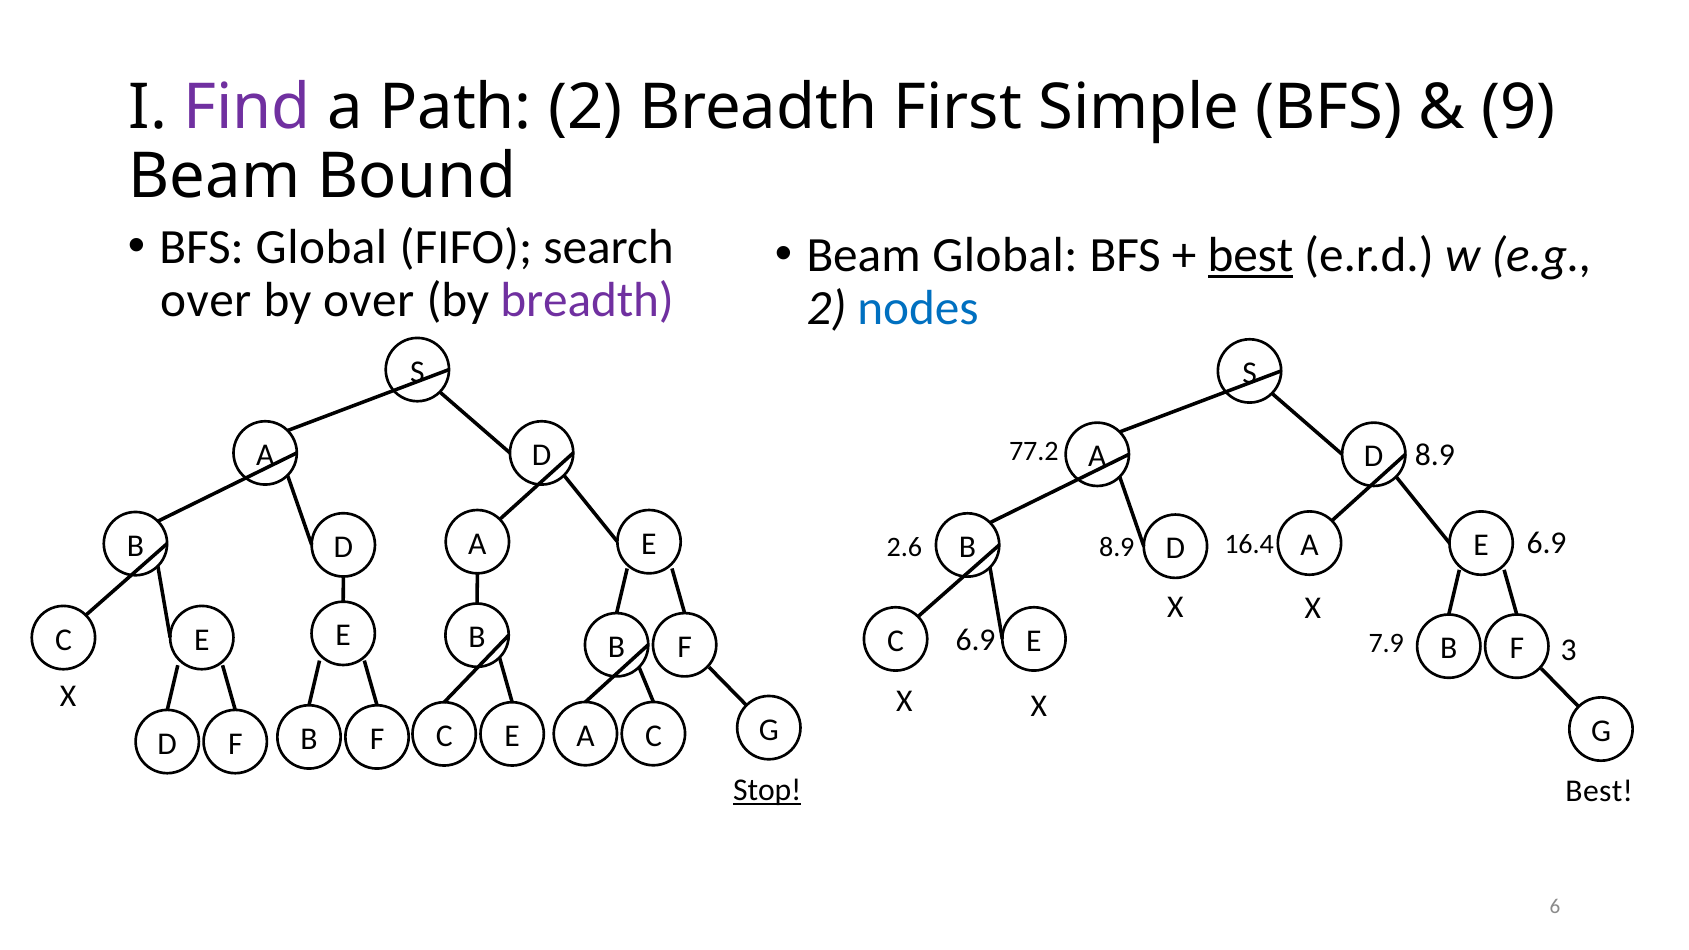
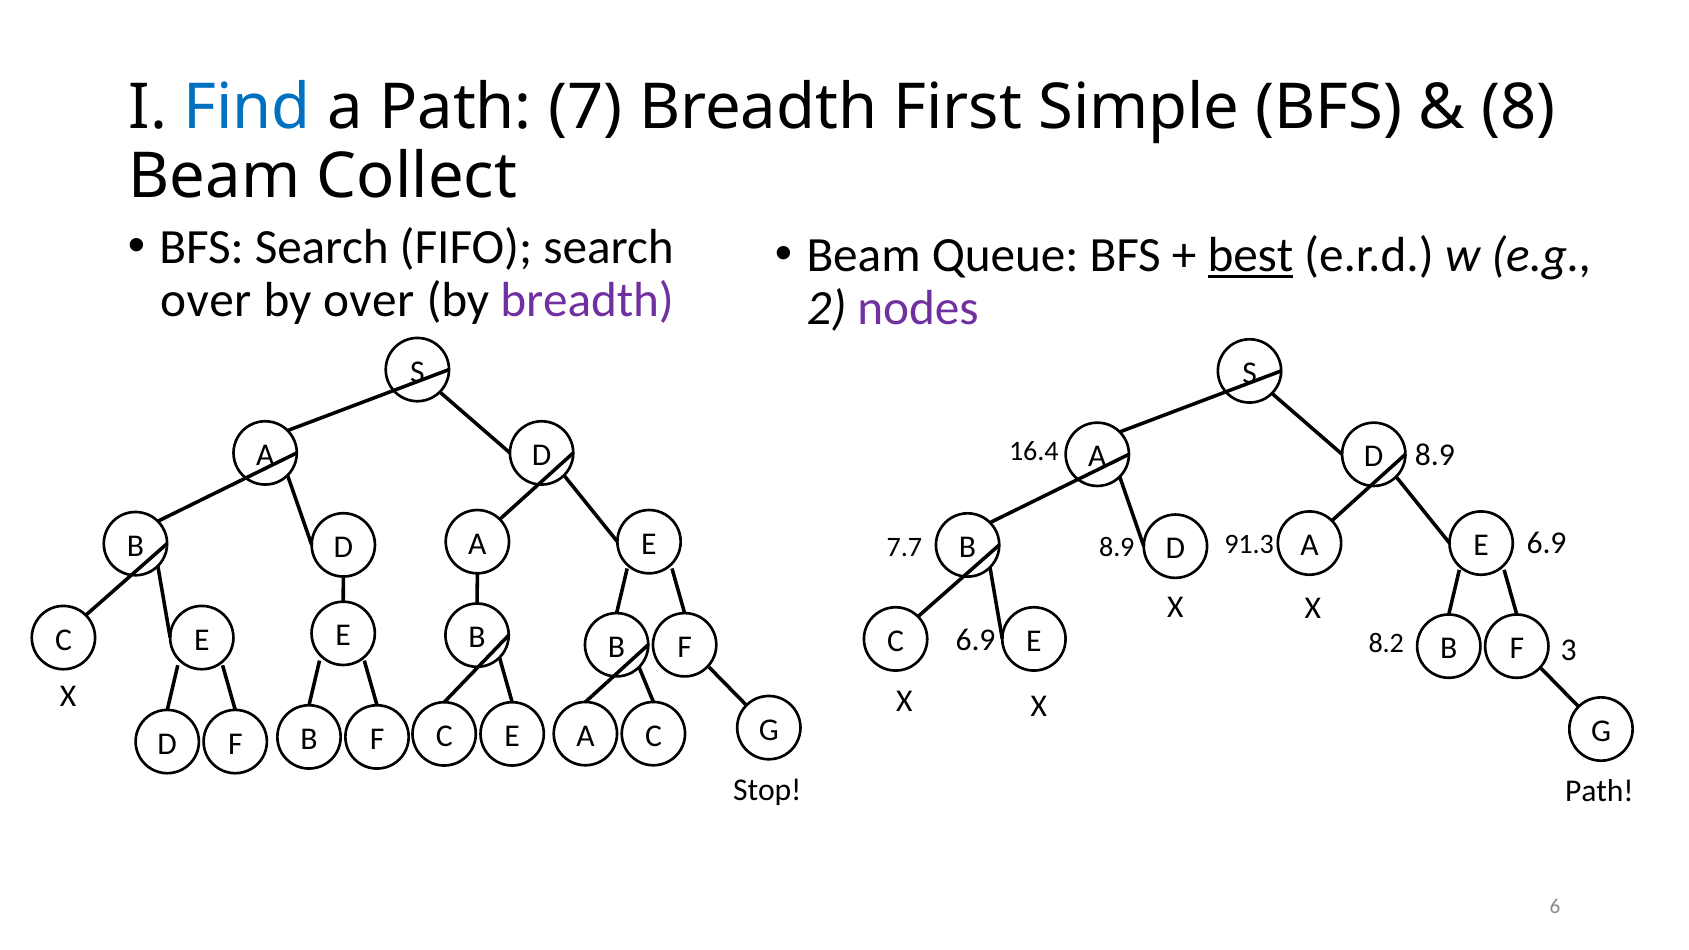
Find colour: purple -> blue (247, 108)
Path 2: 2 -> 7 (586, 108)
9: 9 -> 8 (1519, 108)
Bound: Bound -> Collect (417, 176)
BFS Global: Global -> Search (322, 247)
Beam Global: Global -> Queue (1005, 255)
nodes colour: blue -> purple (918, 308)
77.2: 77.2 -> 16.4 (1034, 451)
2.6: 2.6 -> 7.7 (904, 548)
16.4: 16.4 -> 91.3 (1249, 544)
7.9: 7.9 -> 8.2 (1386, 643)
Stop underline: present -> none (767, 790)
Best: Best -> Path (1599, 791)
